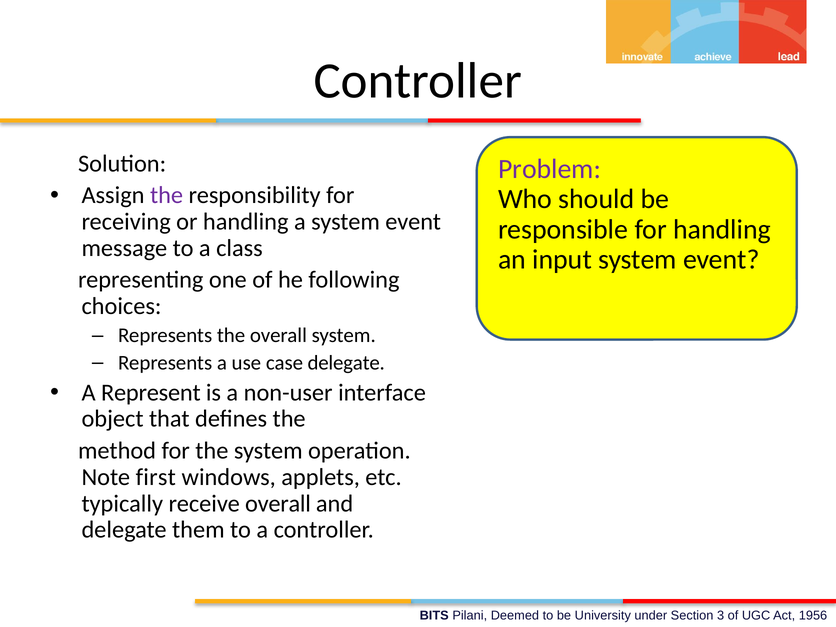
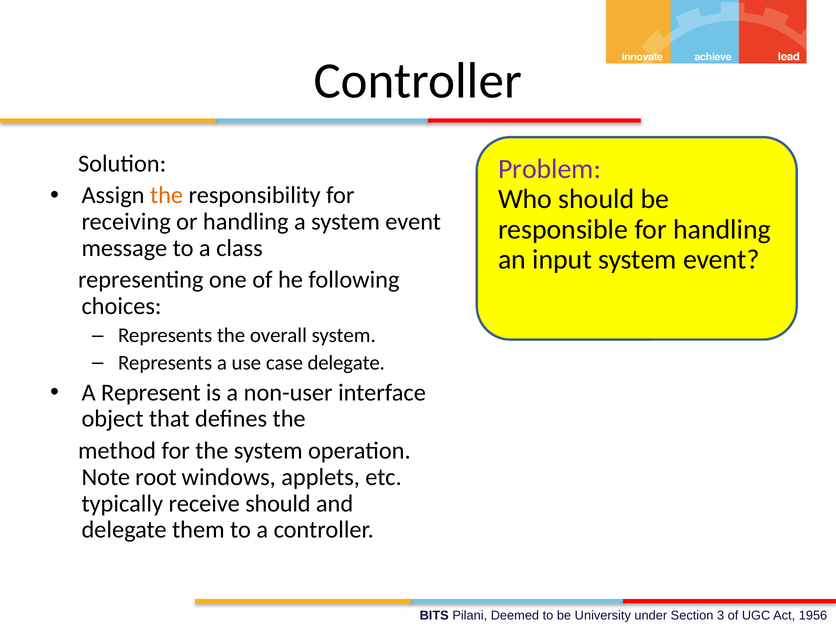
the colour: purple -> orange (167, 195)
first: first -> root (156, 477)
receive overall: overall -> should (278, 503)
